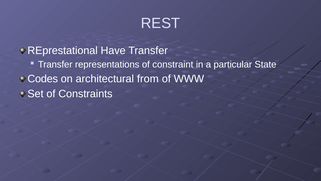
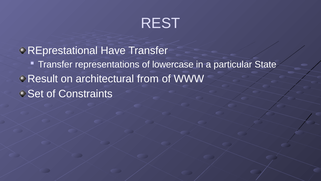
constraint: constraint -> lowercase (173, 64)
Codes: Codes -> Result (43, 79)
